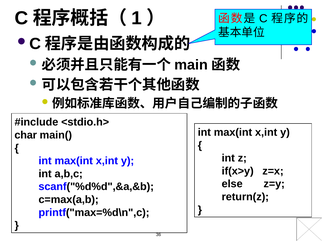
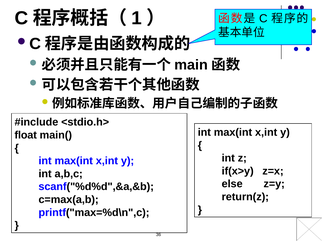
char: char -> float (26, 135)
